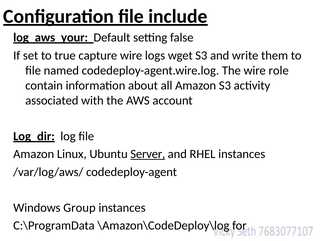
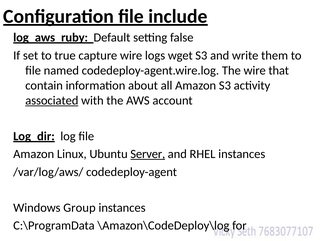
log_aws_your: log_aws_your -> log_aws_ruby (51, 38)
role: role -> that (279, 70)
associated underline: none -> present (52, 100)
